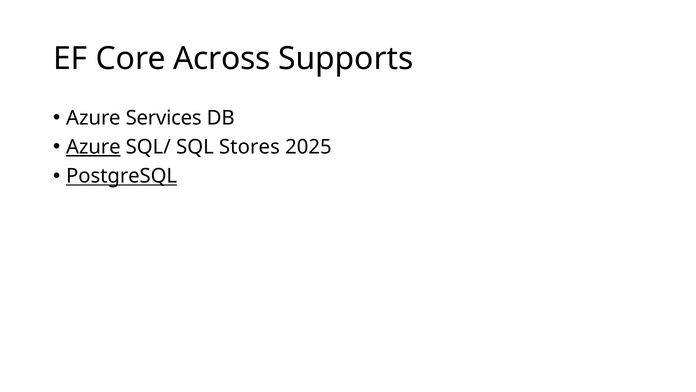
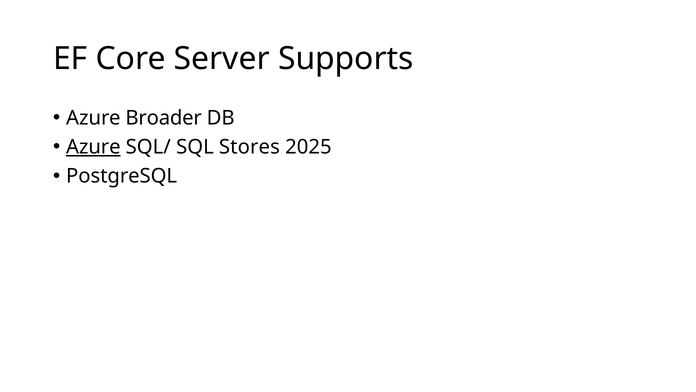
Across: Across -> Server (222, 58)
Services: Services -> Broader (164, 118)
PostgreSQL underline: present -> none (122, 176)
